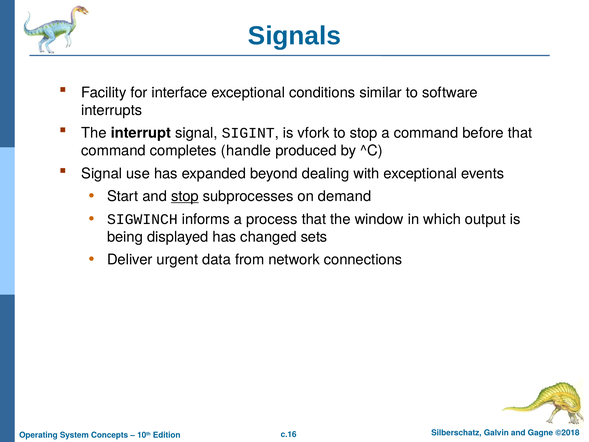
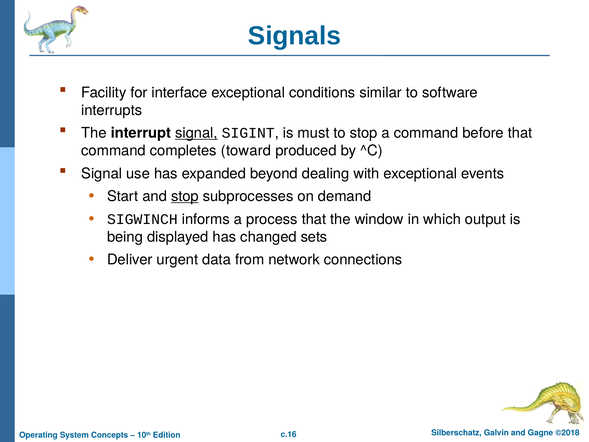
signal underline: none -> present (196, 133)
vfork: vfork -> must (314, 133)
handle: handle -> toward (246, 151)
